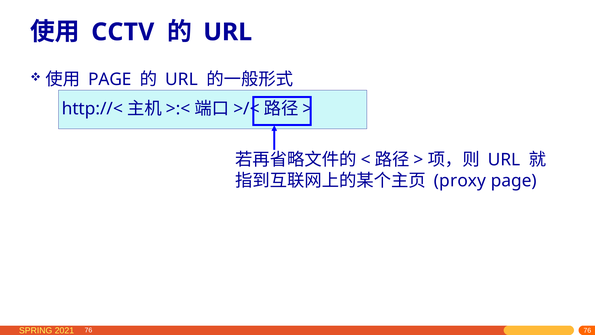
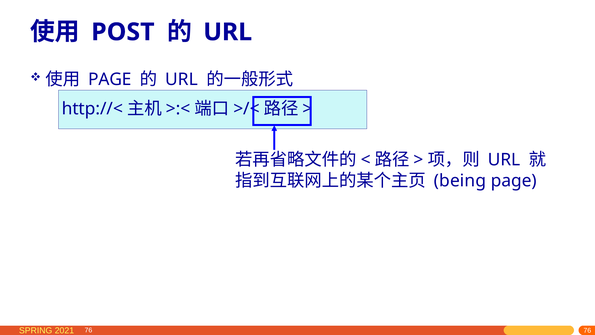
CCTV: CCTV -> POST (123, 32)
proxy: proxy -> being (460, 181)
